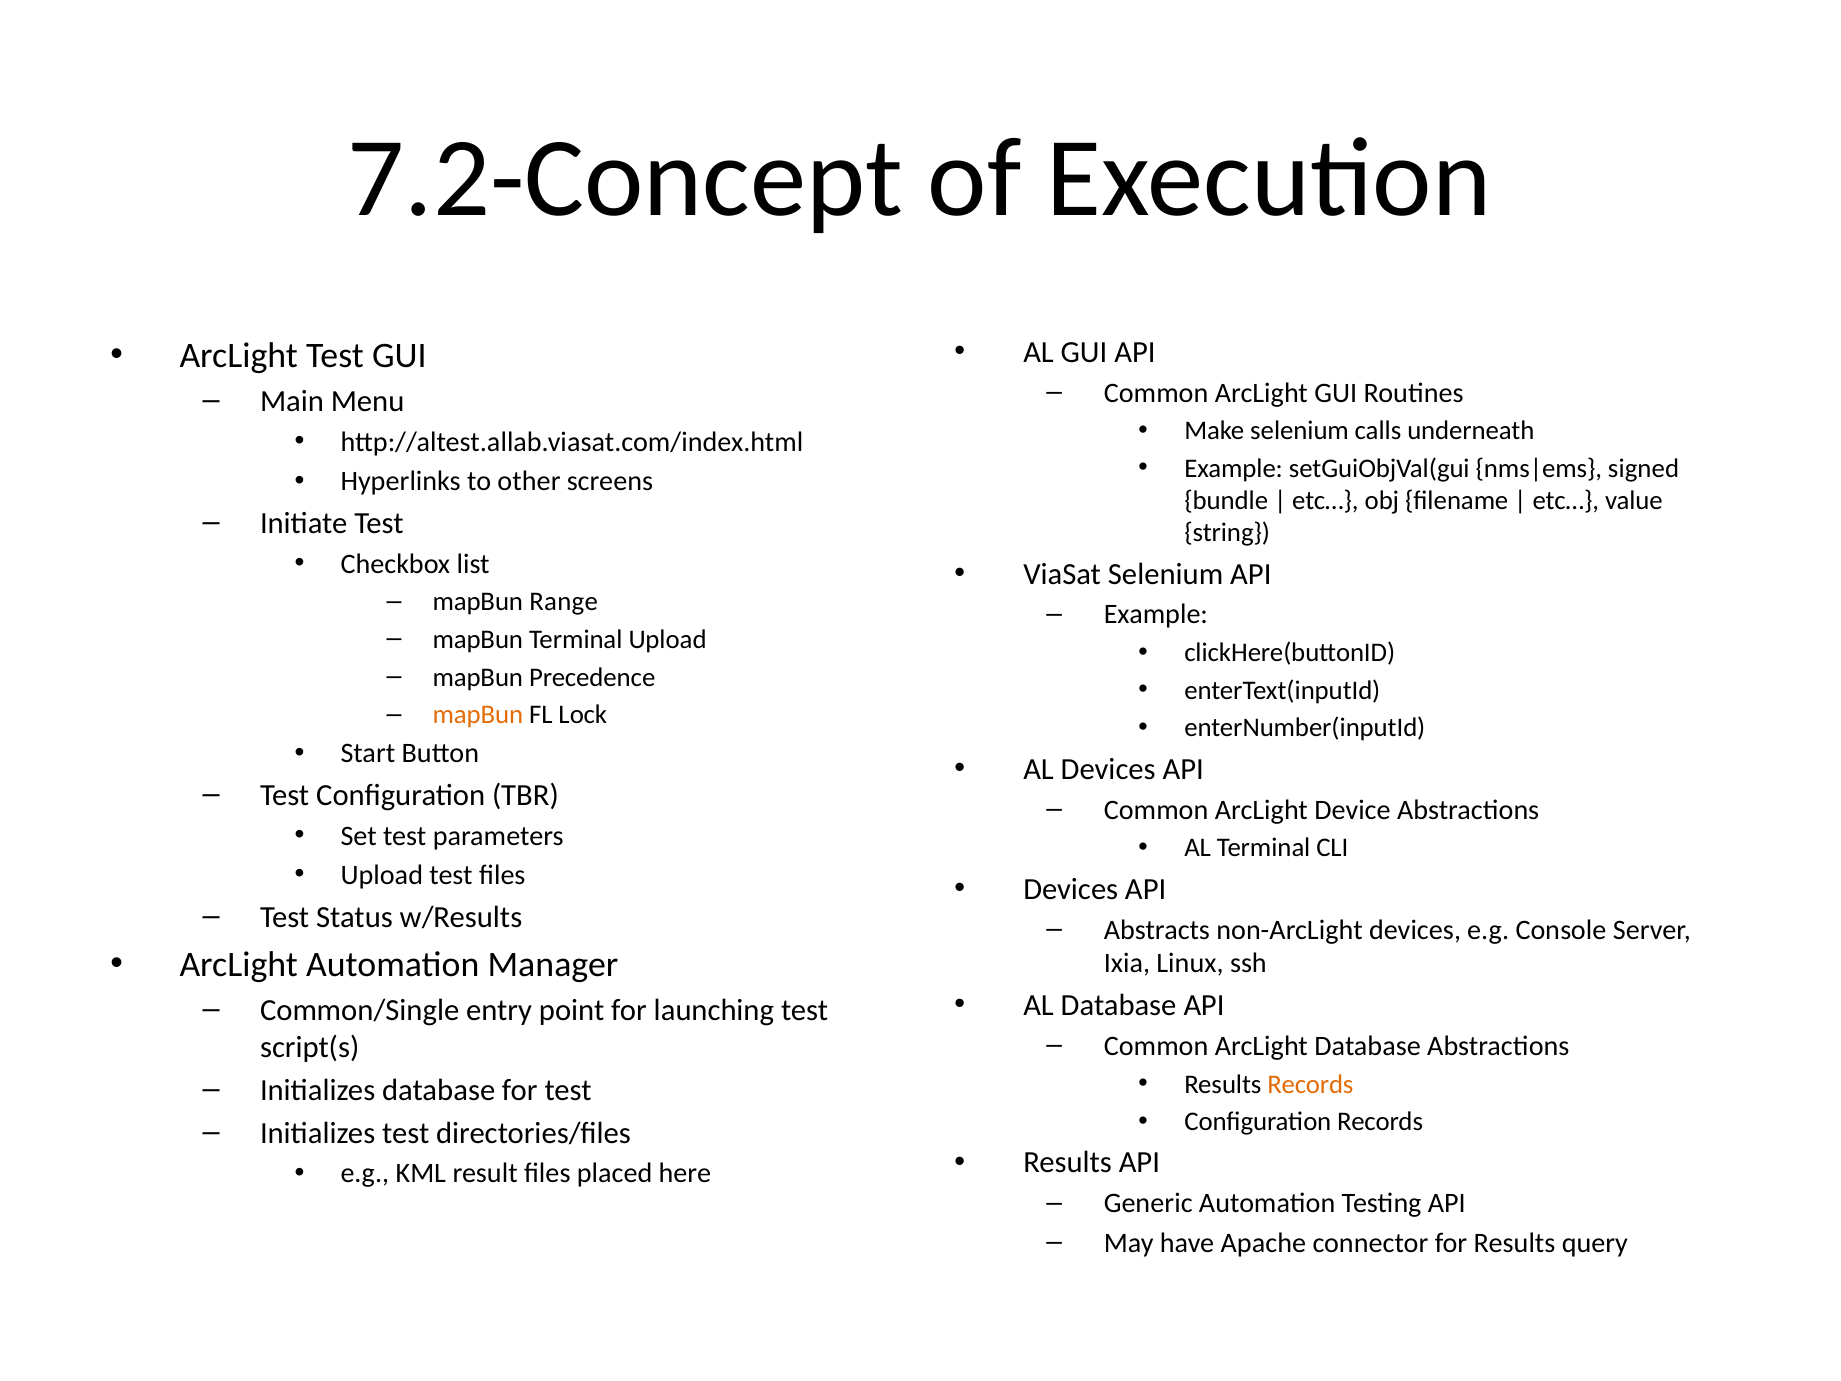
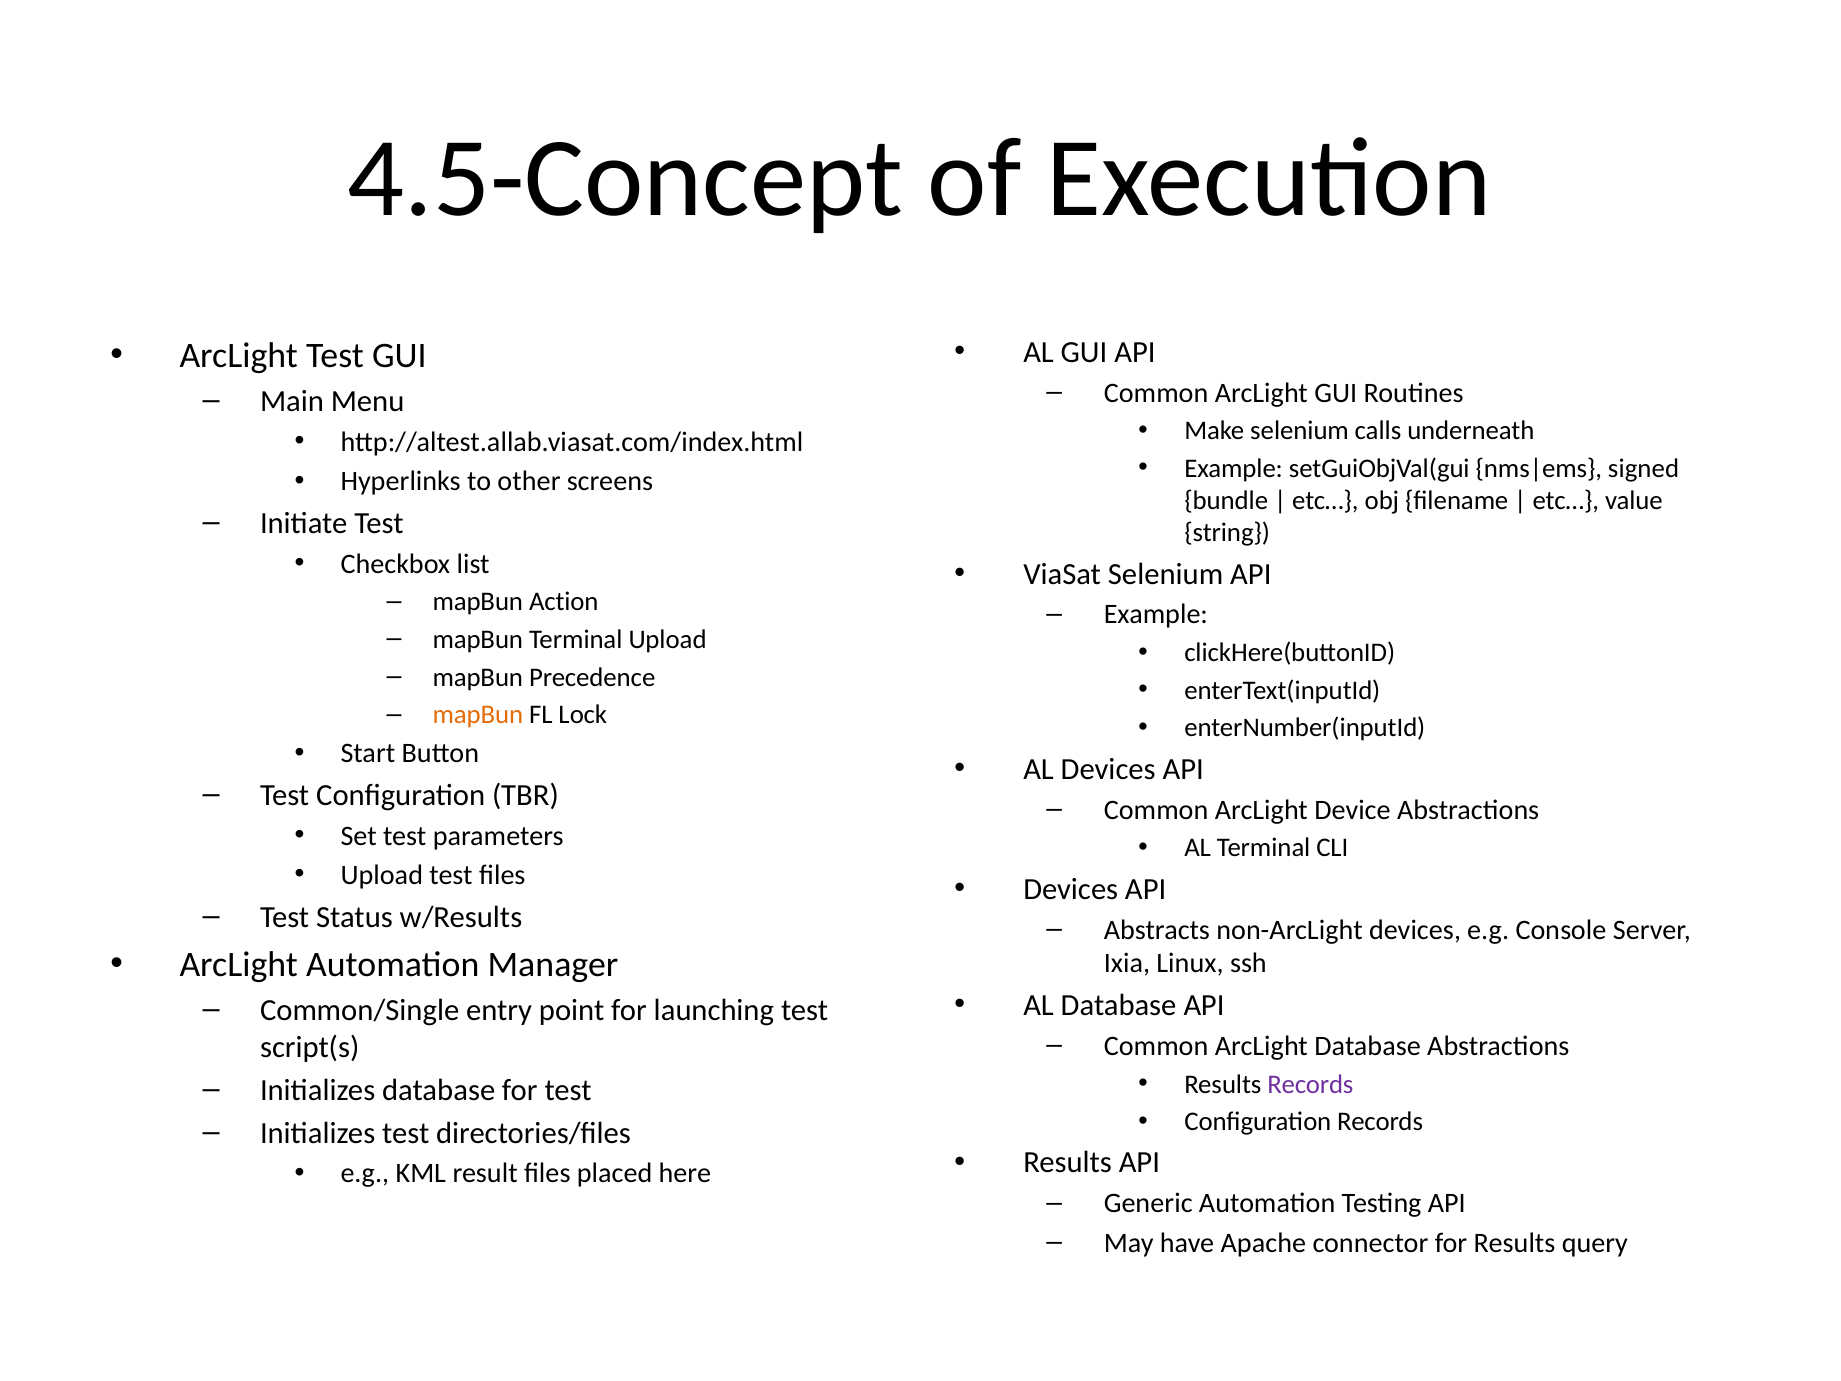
7.2-Concept: 7.2-Concept -> 4.5-Concept (625, 178)
Range: Range -> Action (564, 602)
Records colour: orange -> purple (1310, 1084)
